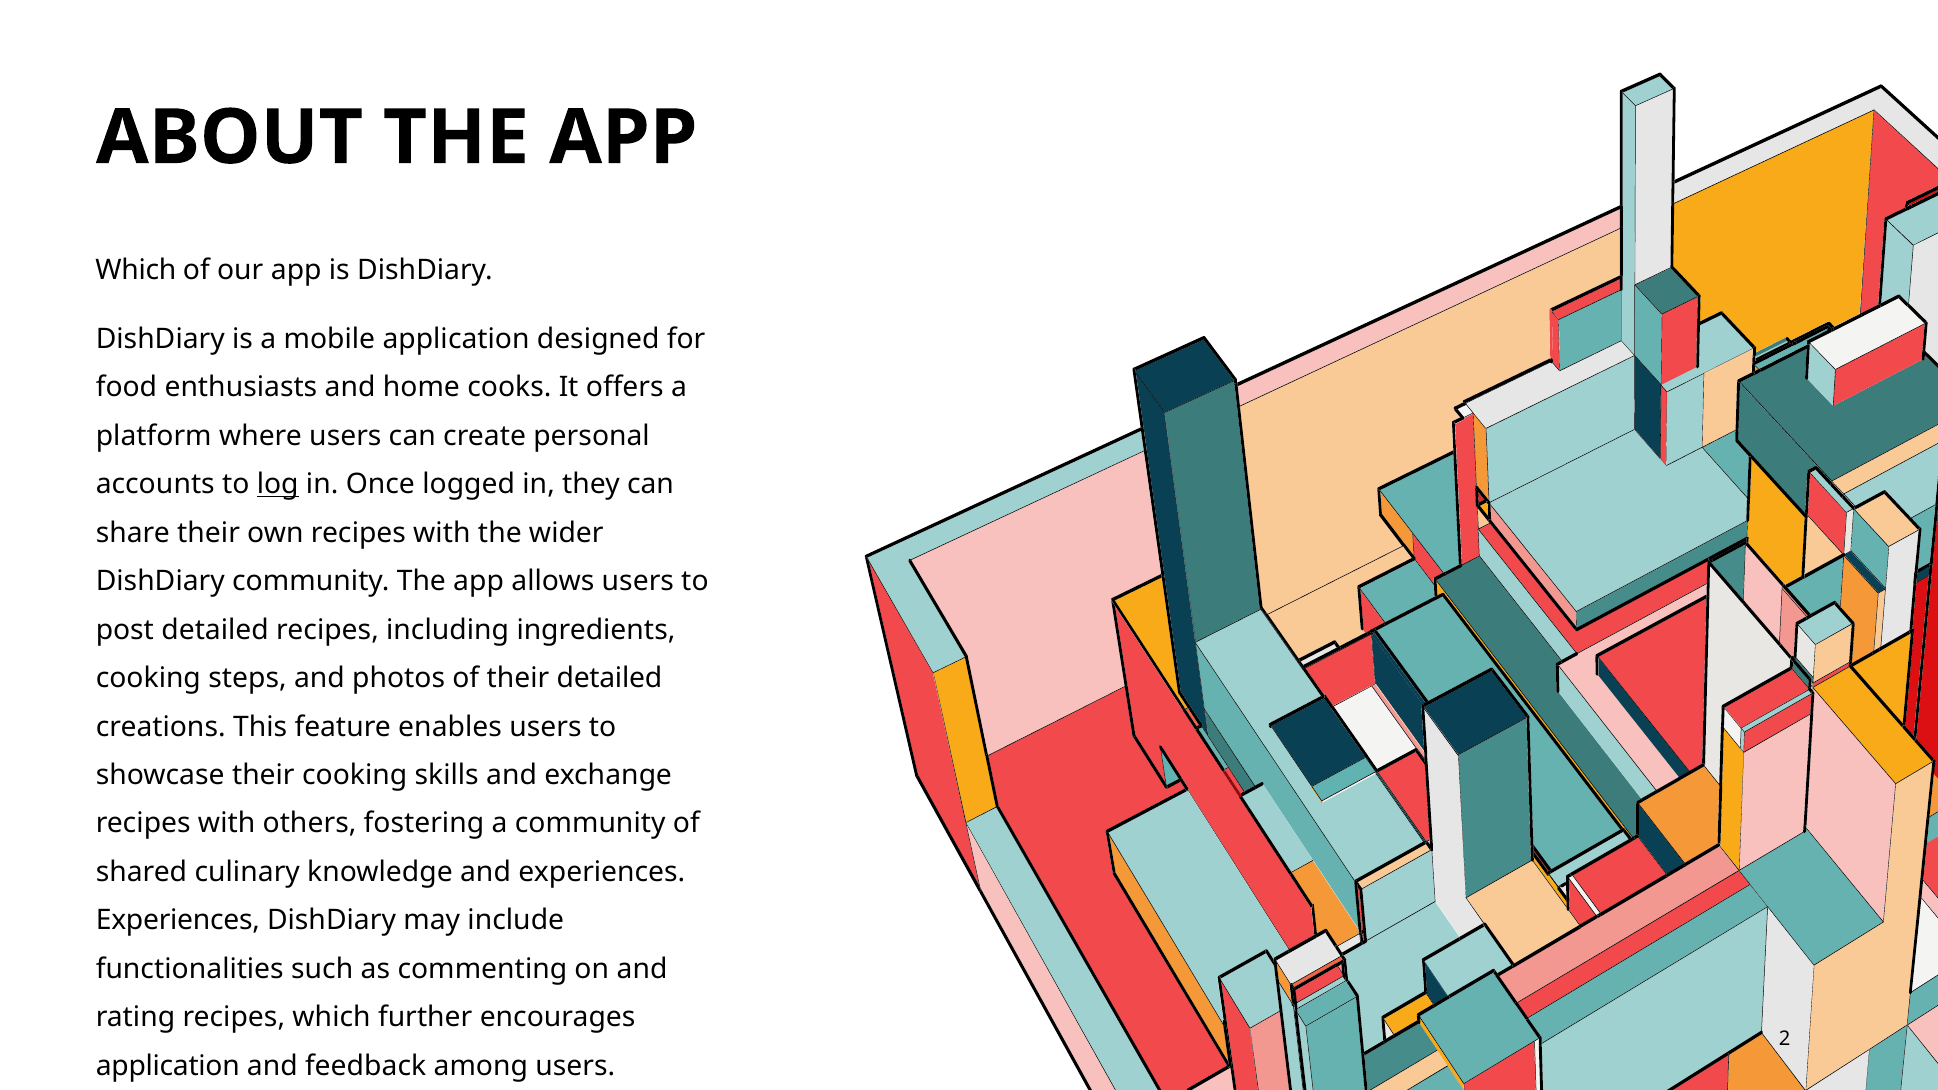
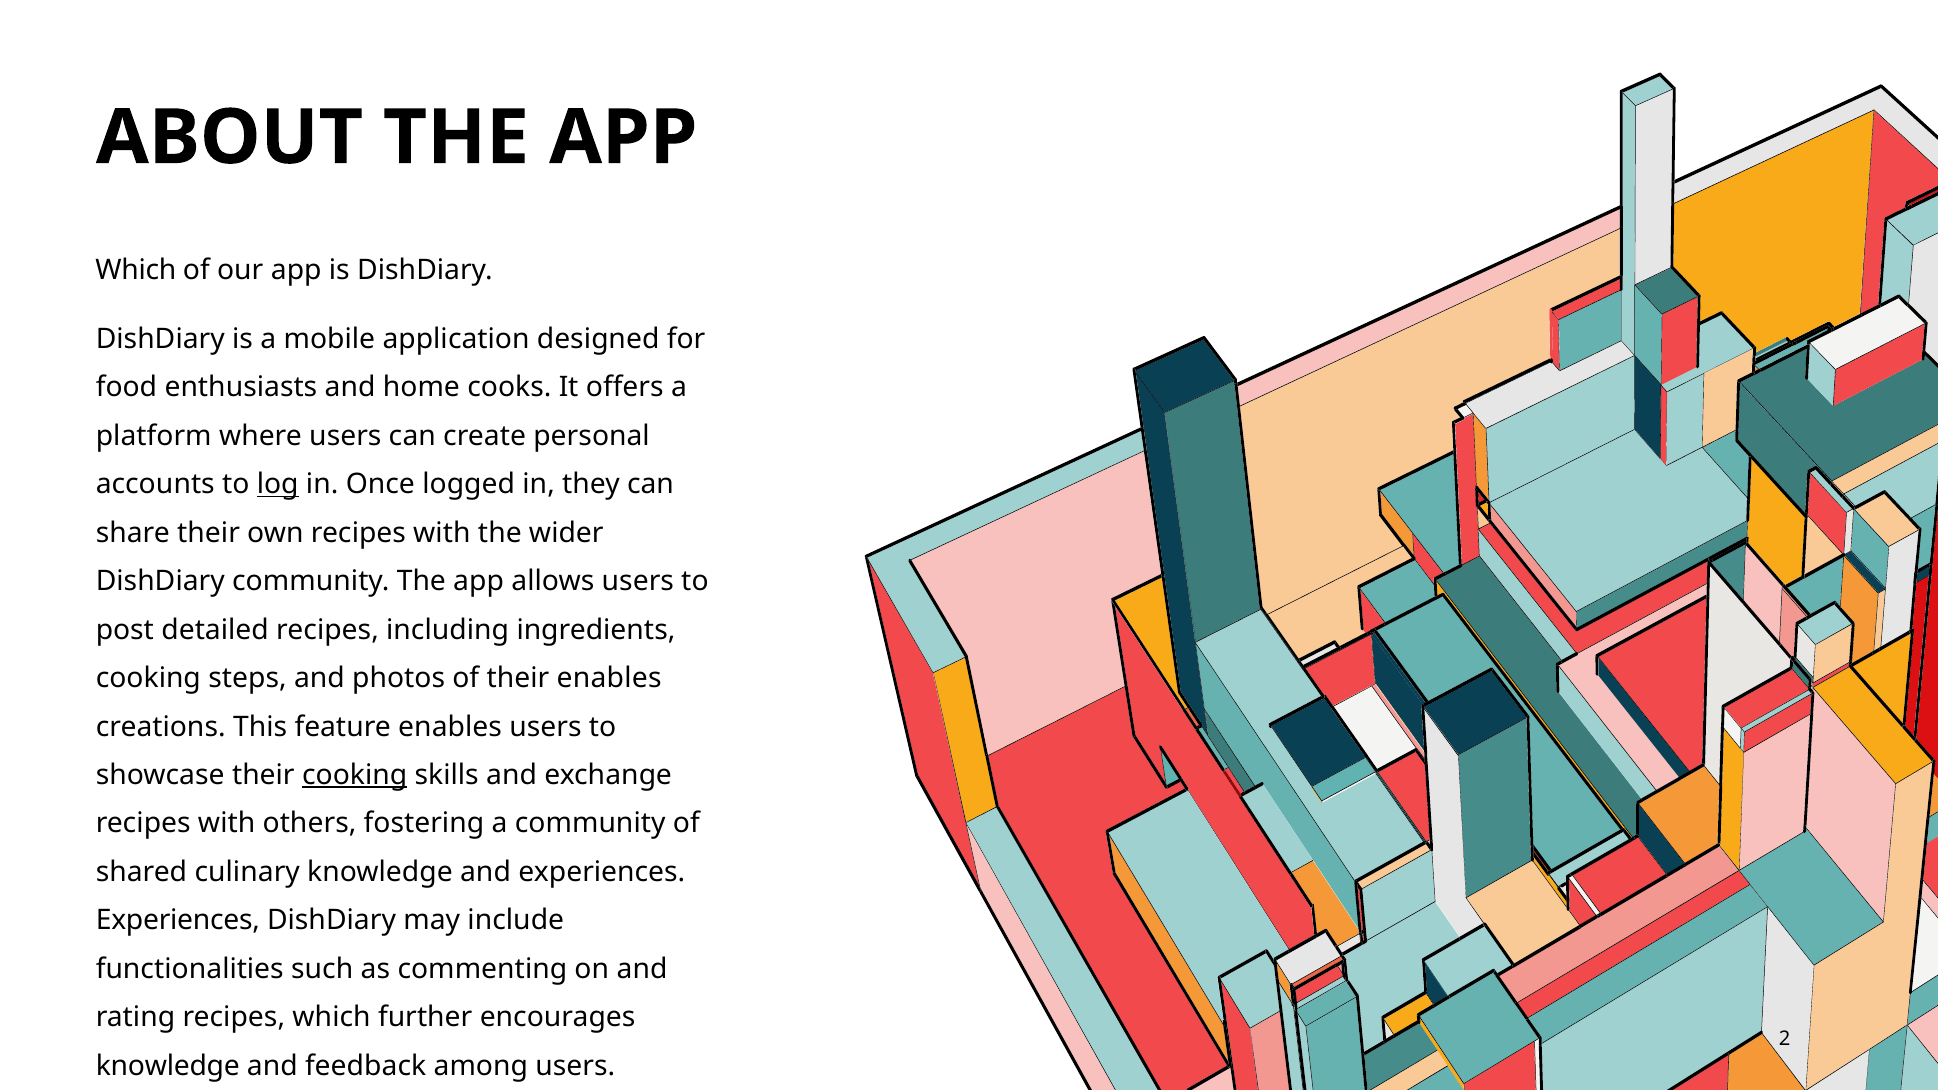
their detailed: detailed -> enables (609, 678)
cooking underline: none -> present (355, 775)
application: application -> knowledge (168, 1066)
